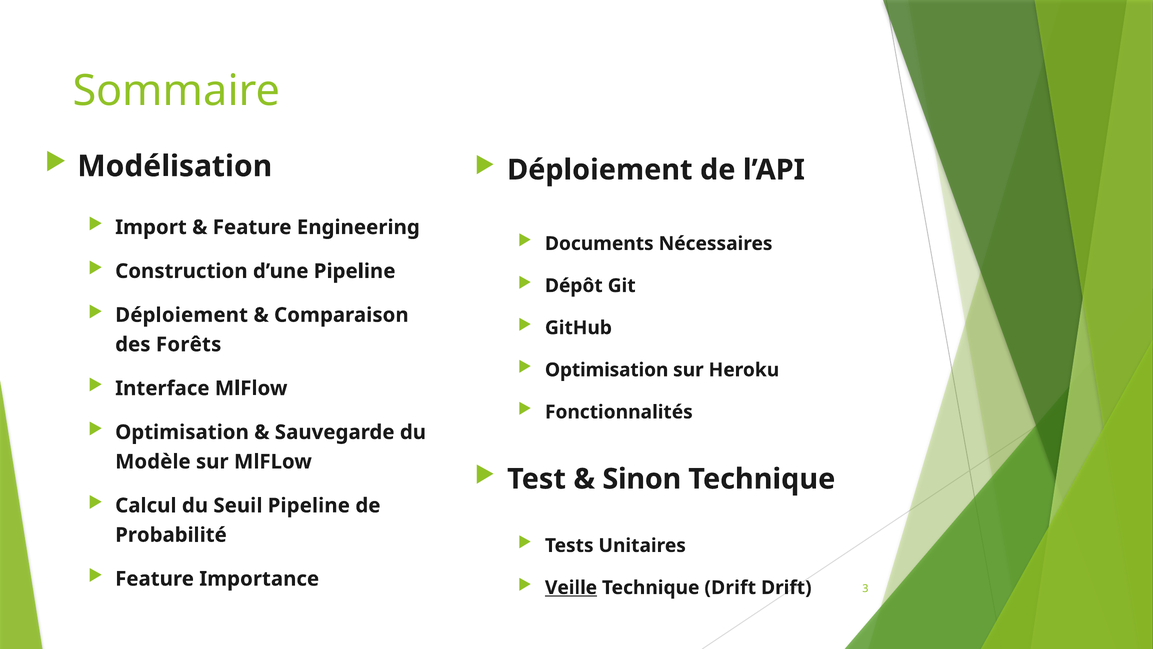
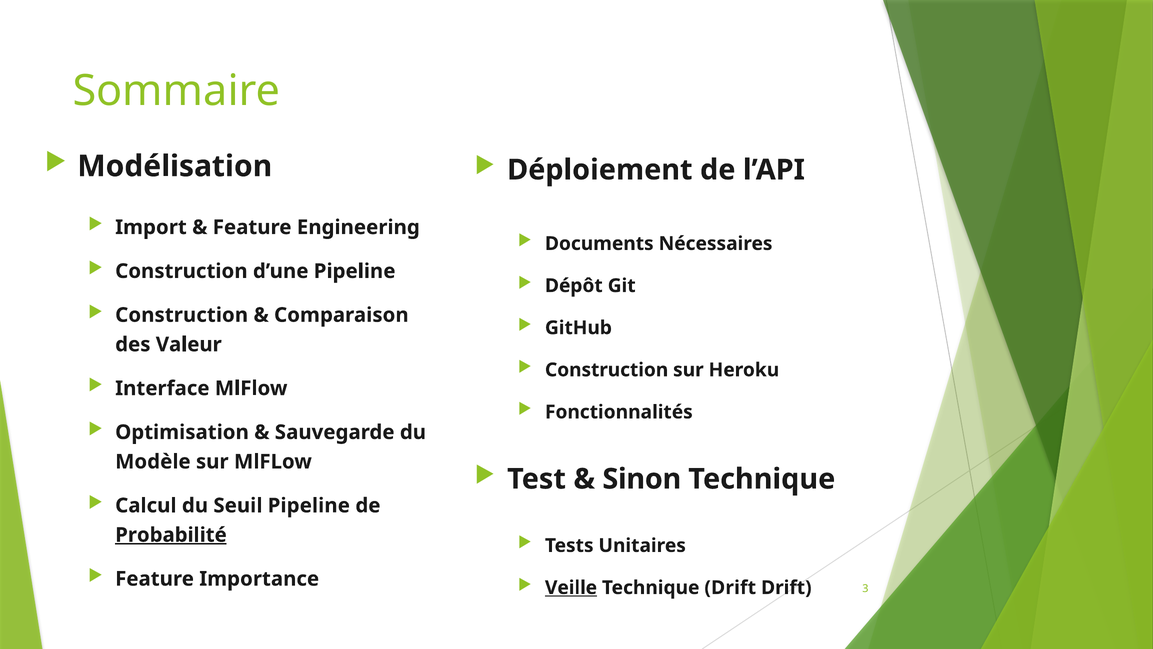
Déploiement: Déploiement -> Construction (182, 315)
Forêts: Forêts -> Valeur (189, 344)
Optimisation: Optimisation -> Construction (607, 370)
Probabilité underline: none -> present (171, 535)
